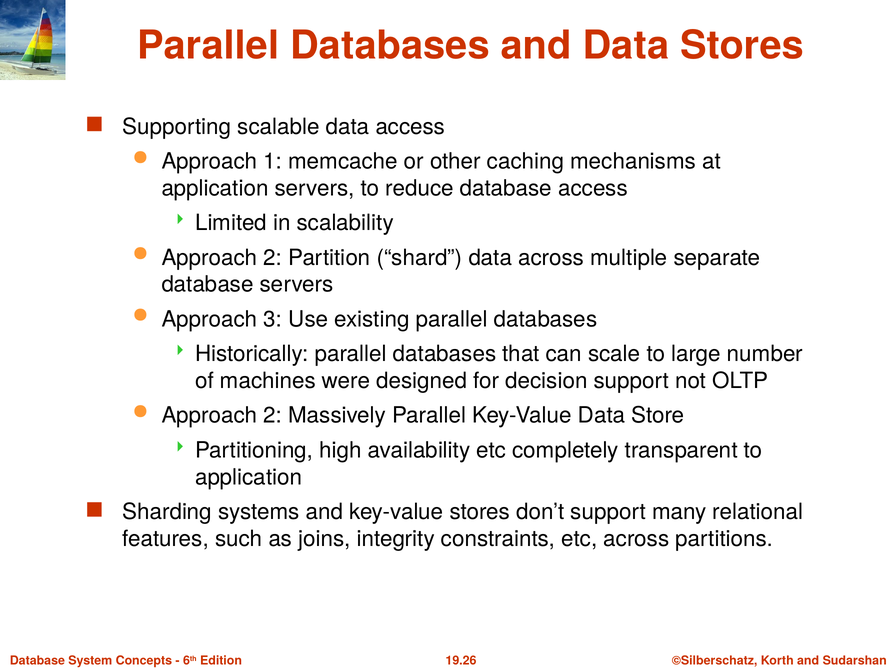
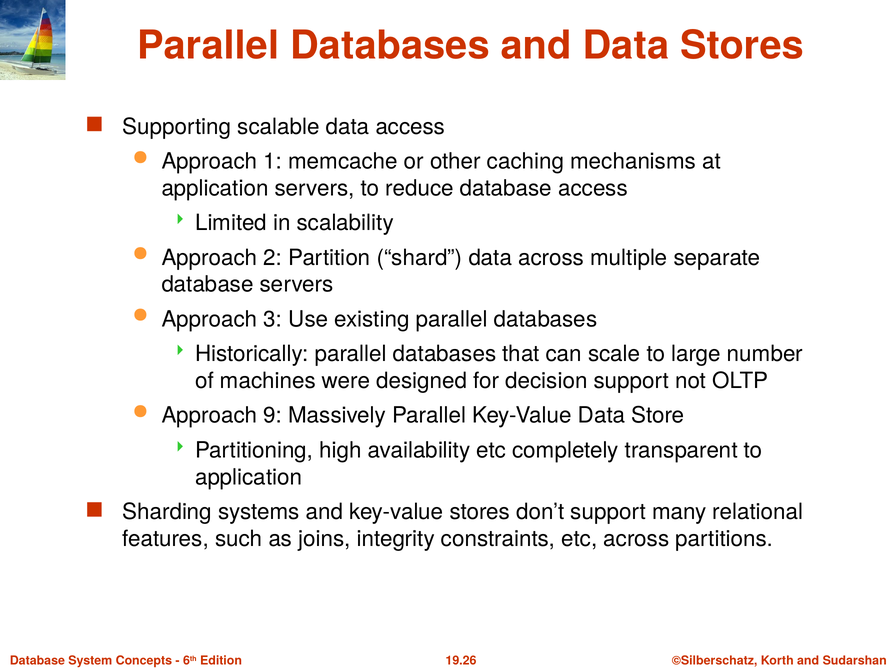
2: 2 -> 9 (273, 416)
